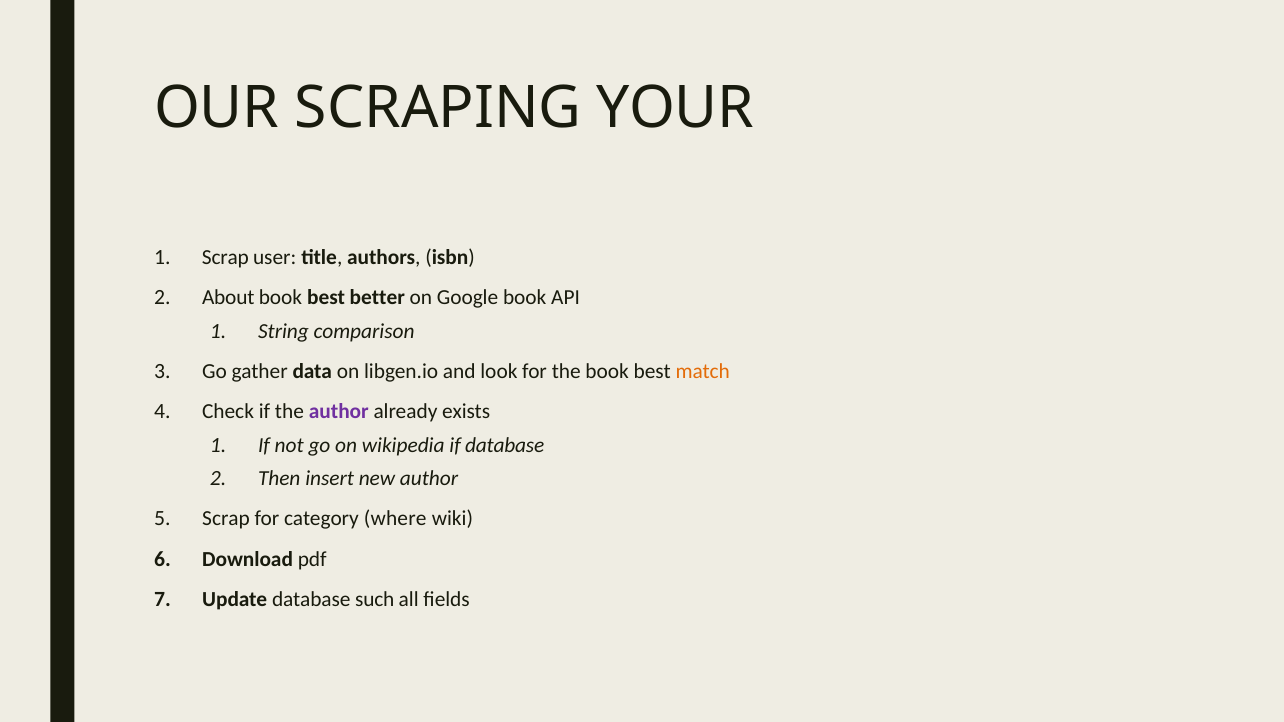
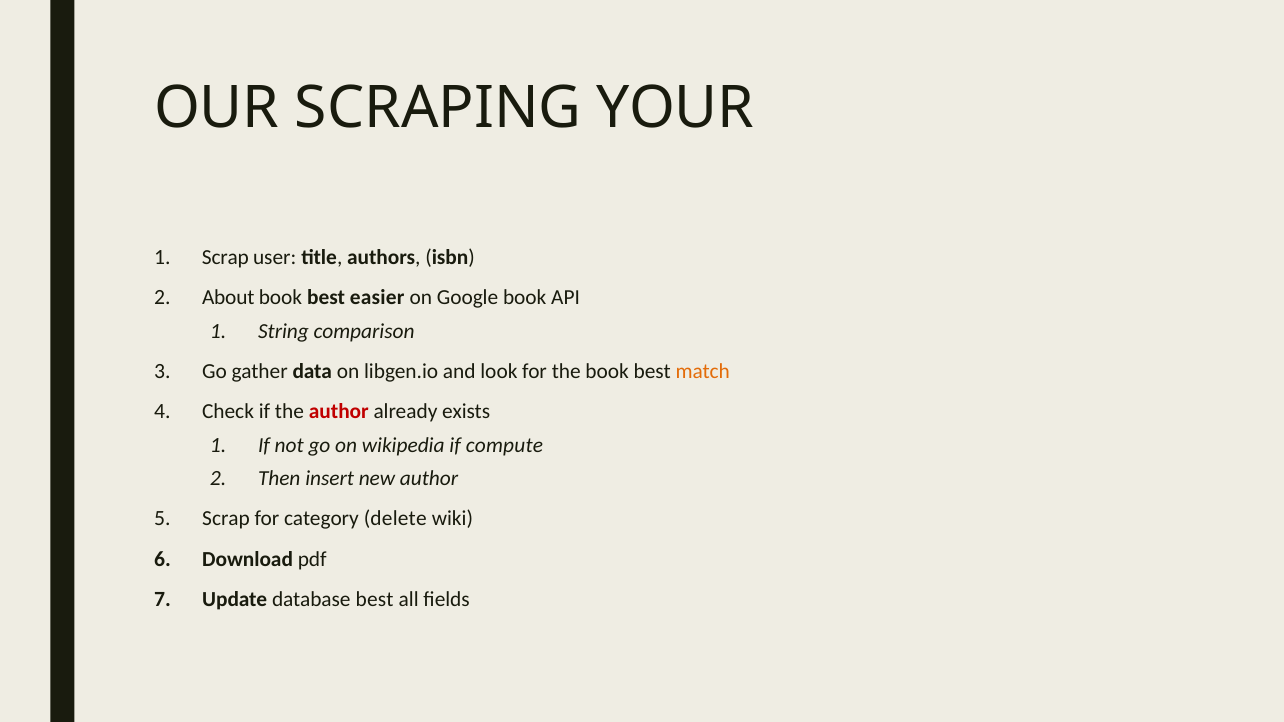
better: better -> easier (377, 298)
author colour: purple -> red (339, 412)
if database: database -> compute (504, 445)
where: where -> delete (395, 519)
database such: such -> best (375, 599)
